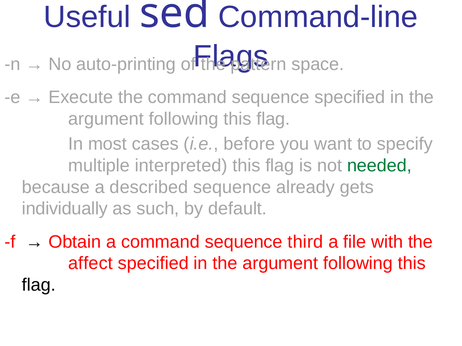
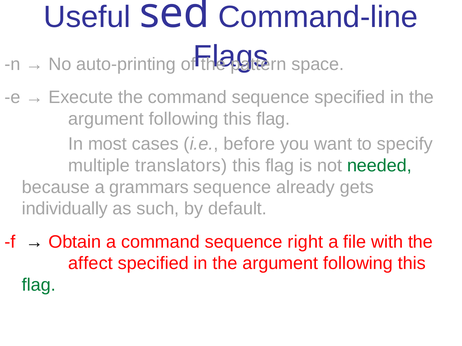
interpreted: interpreted -> translators (181, 166)
described: described -> grammars (149, 187)
third: third -> right (305, 242)
flag colour: black -> green (39, 285)
